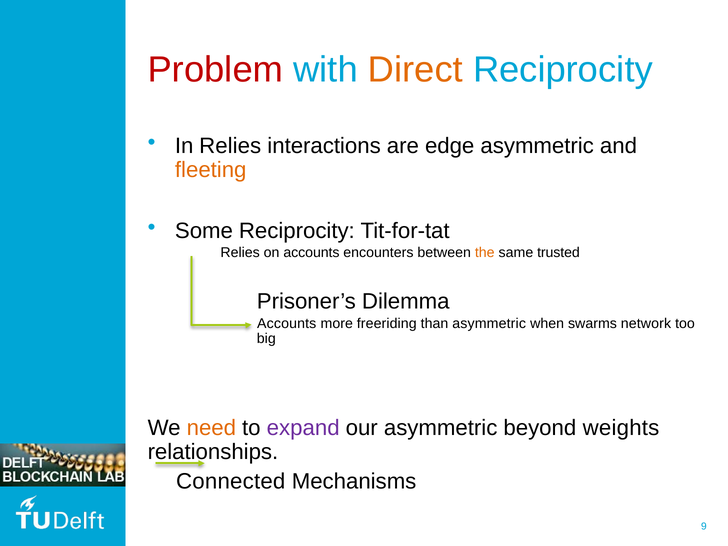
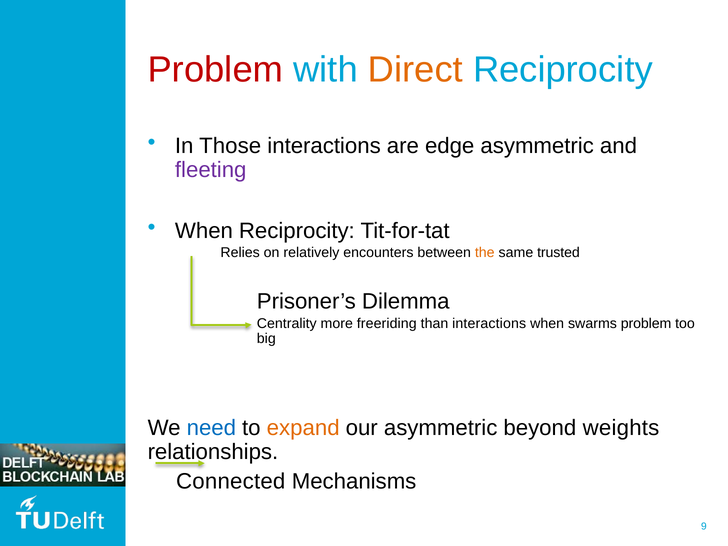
In Relies: Relies -> Those (230, 146)
fleeting colour: orange -> purple (211, 170)
Some: Some -> When (204, 231)
on accounts: accounts -> relatively (311, 253)
Accounts: Accounts -> Centrality (287, 323)
than asymmetric: asymmetric -> interactions (489, 323)
swarms network: network -> problem (646, 323)
need colour: orange -> blue (211, 428)
expand colour: purple -> orange (303, 428)
